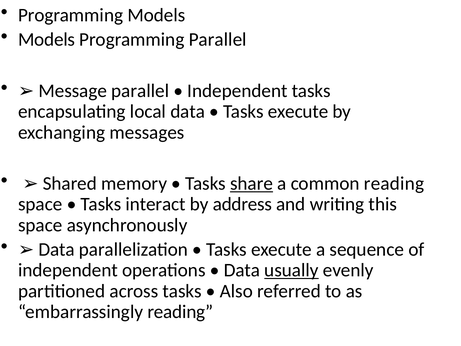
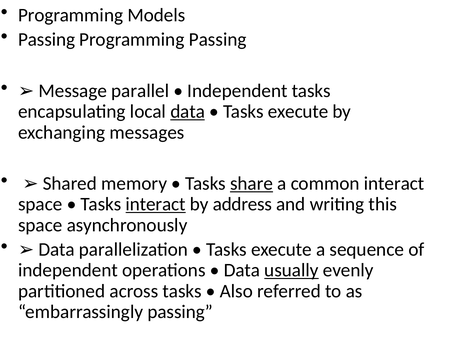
Models: Models -> Passing (47, 40)
Programming Parallel: Parallel -> Passing (218, 40)
data underline: none -> present (188, 112)
common reading: reading -> interact (394, 183)
interact underline: none -> present (156, 204)
embarrassingly reading: reading -> passing (180, 312)
